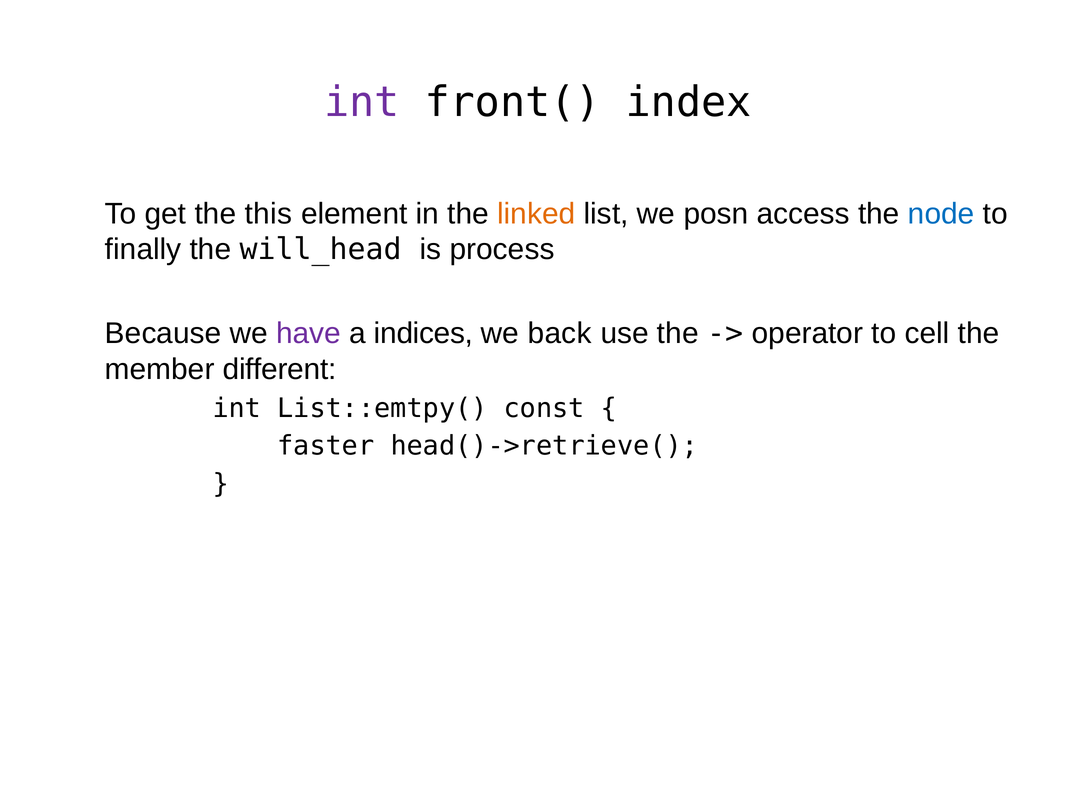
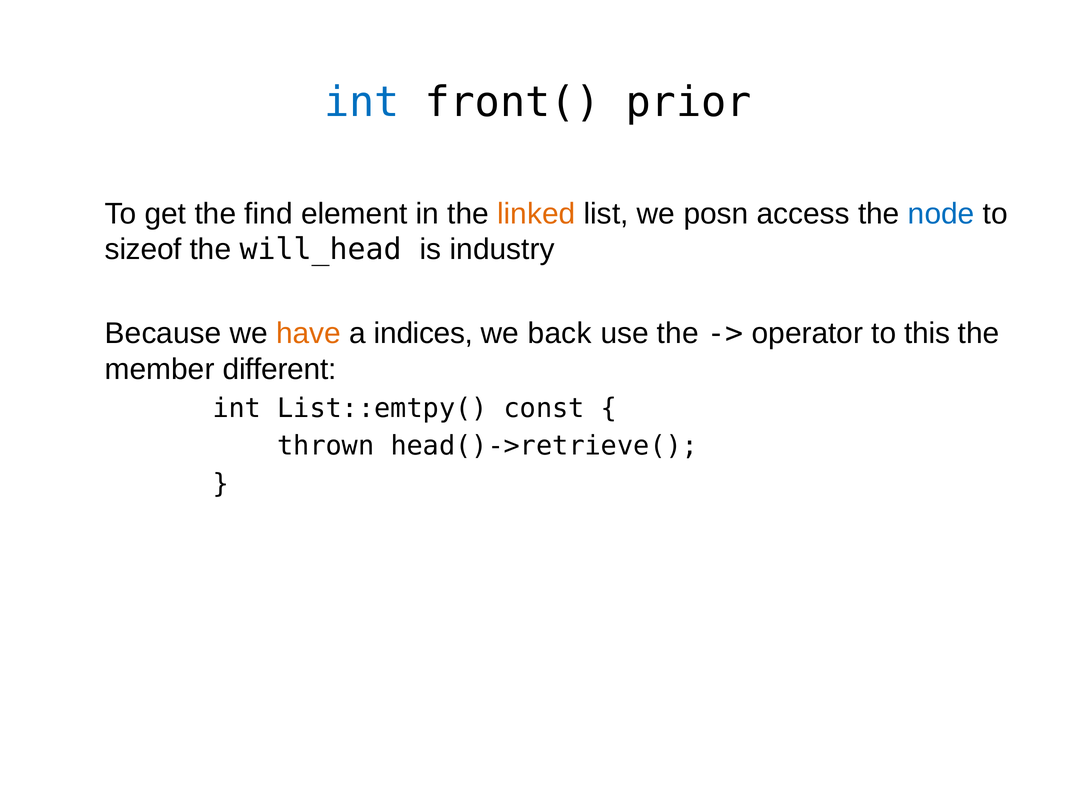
int colour: purple -> blue (362, 102)
index: index -> prior (689, 102)
this: this -> find (269, 214)
finally: finally -> sizeof (143, 250)
process: process -> industry (502, 250)
have colour: purple -> orange (309, 333)
cell: cell -> this (927, 333)
faster: faster -> thrown (326, 446)
